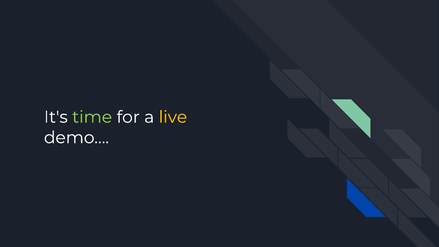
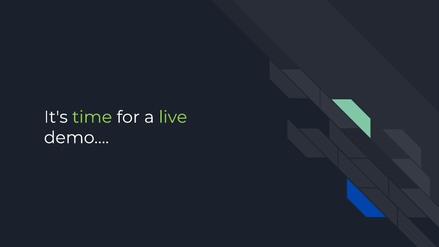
live colour: yellow -> light green (173, 117)
